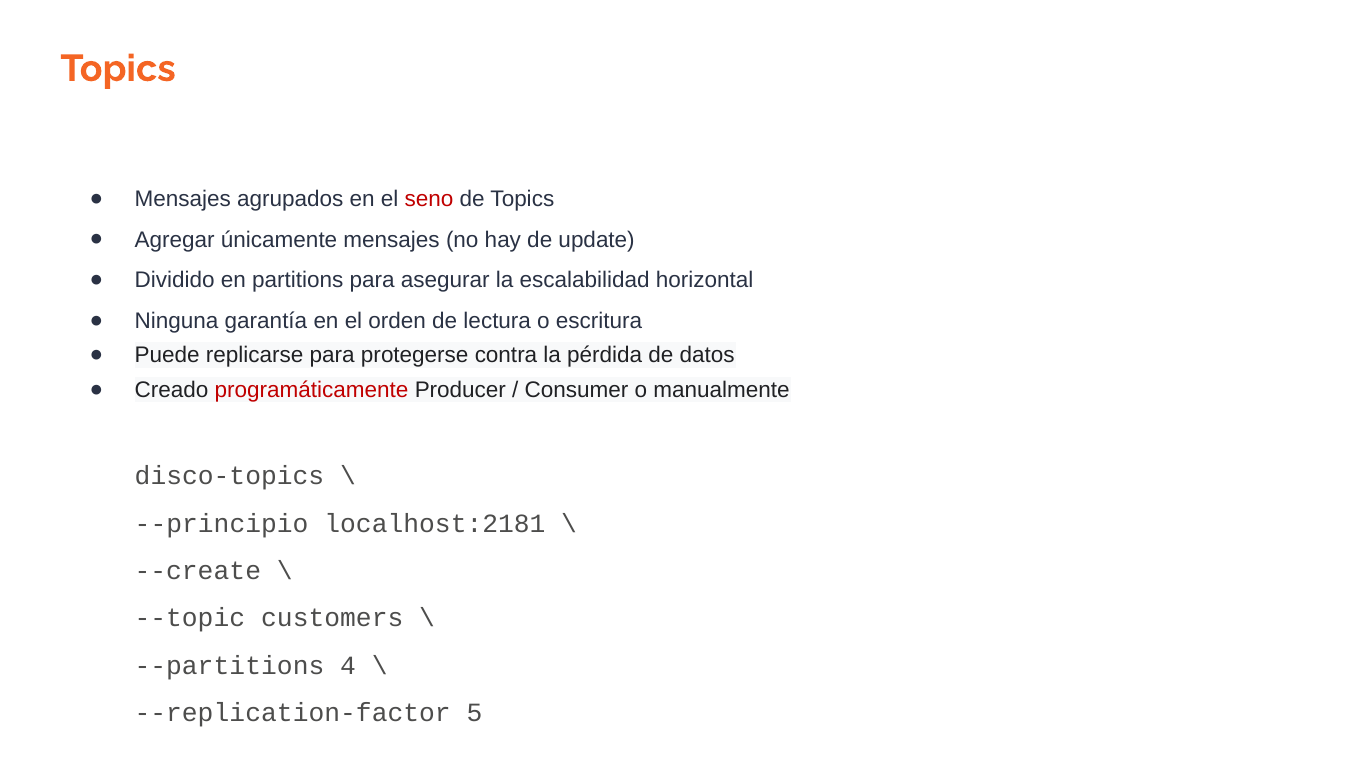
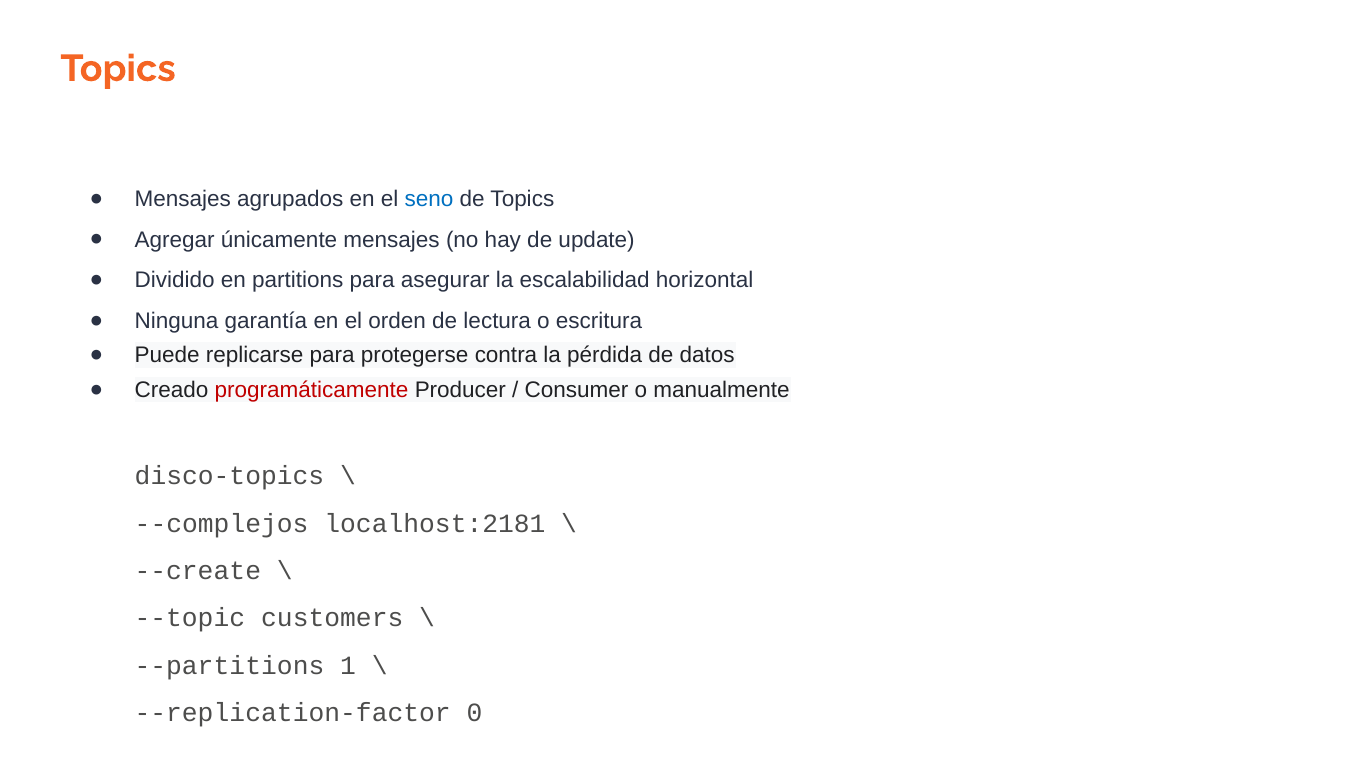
seno colour: red -> blue (429, 199)
--principio: --principio -> --complejos (222, 523)
4: 4 -> 1 (348, 665)
5: 5 -> 0 (474, 712)
